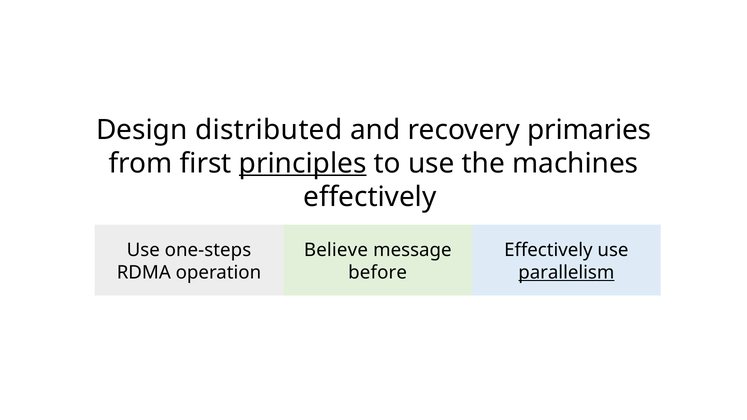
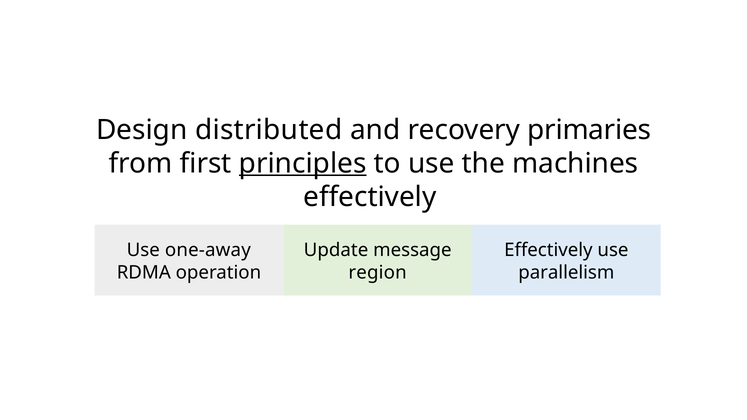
one-steps: one-steps -> one-away (208, 250)
Believe: Believe -> Update (336, 250)
before: before -> region (378, 273)
parallelism underline: present -> none (566, 273)
